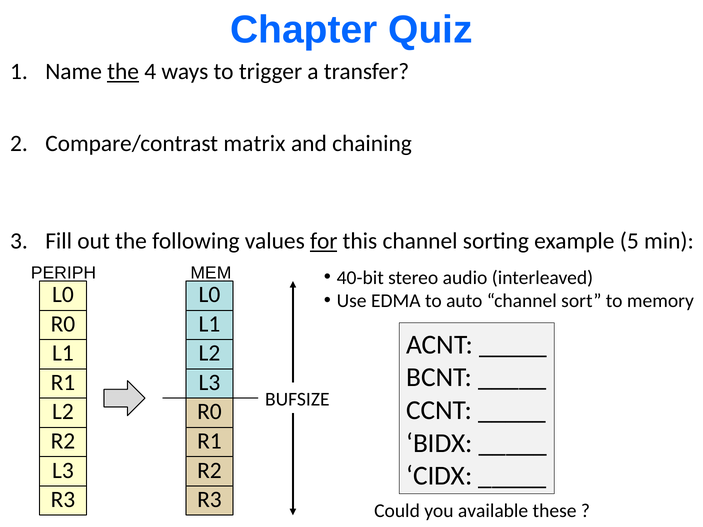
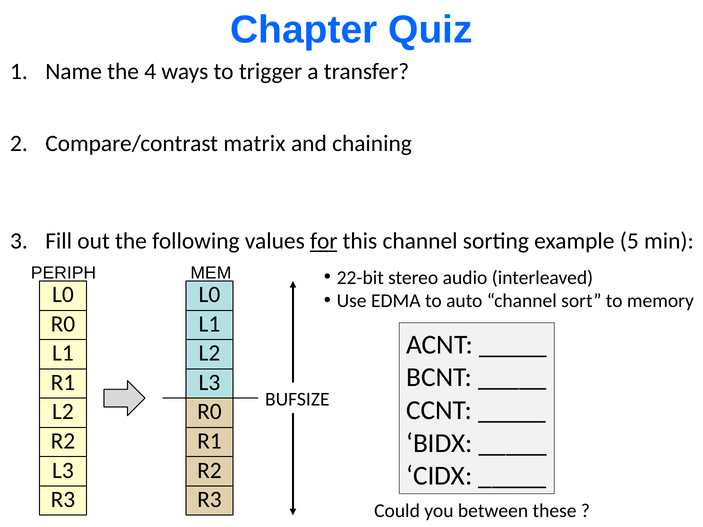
the underline: present -> none (123, 72)
40-bit: 40-bit -> 22-bit (360, 278)
available: available -> between (493, 511)
